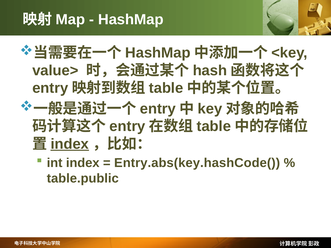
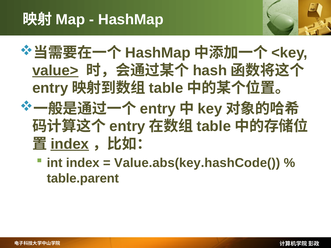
value> underline: none -> present (55, 71)
Entry.abs(key.hashCode(: Entry.abs(key.hashCode( -> Value.abs(key.hashCode( (197, 163)
table.public: table.public -> table.parent (83, 179)
